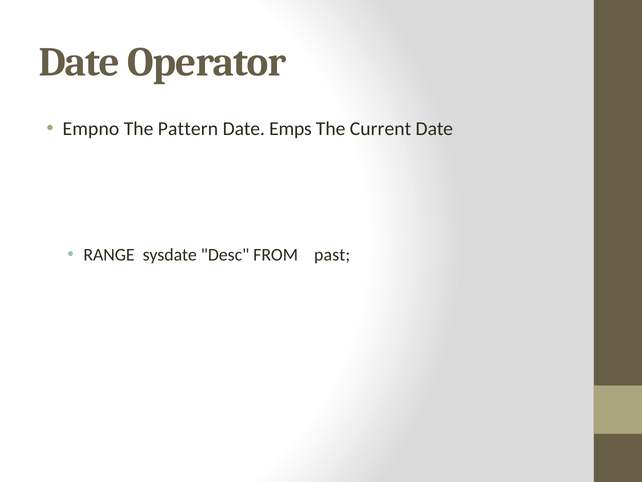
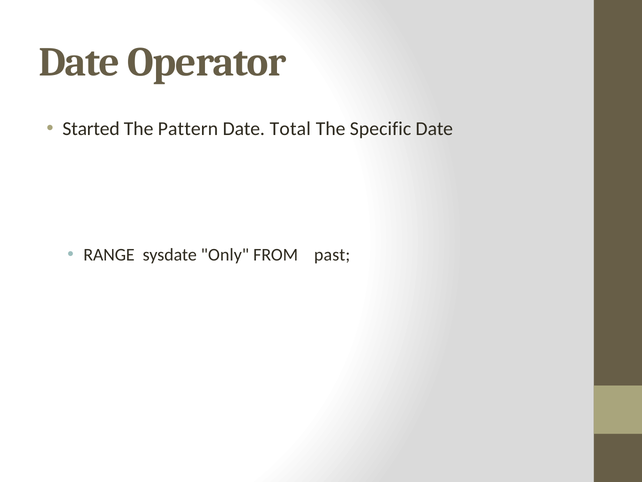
Empno: Empno -> Started (91, 129)
Emps: Emps -> Total (290, 129)
Current: Current -> Specific (381, 129)
Desc: Desc -> Only (225, 255)
